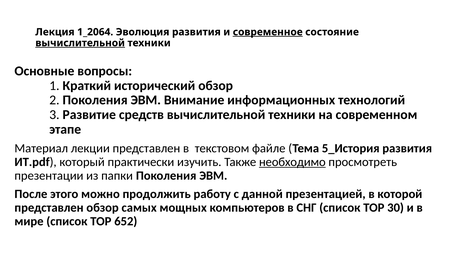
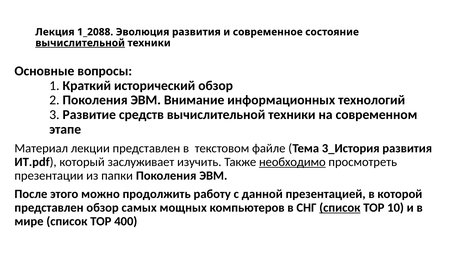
1_2064: 1_2064 -> 1_2088 (95, 32)
современное underline: present -> none (268, 32)
5_История: 5_История -> 3_История (351, 148)
практически: практически -> заслуживает (141, 162)
список underline: none -> present (340, 208)
30: 30 -> 10 (396, 208)
652: 652 -> 400 (126, 221)
